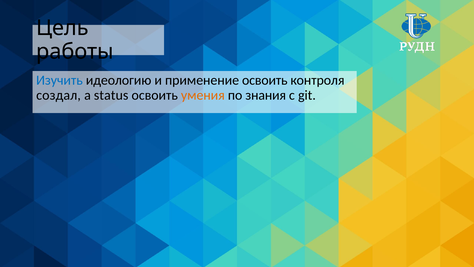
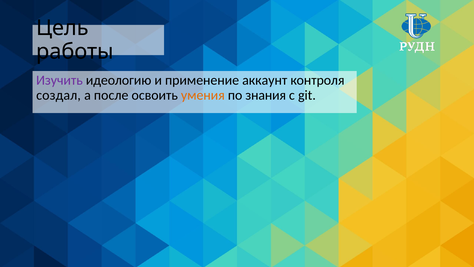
Изучить colour: blue -> purple (59, 80)
применение освоить: освоить -> аккаунт (265, 80)
status: status -> после (111, 95)
